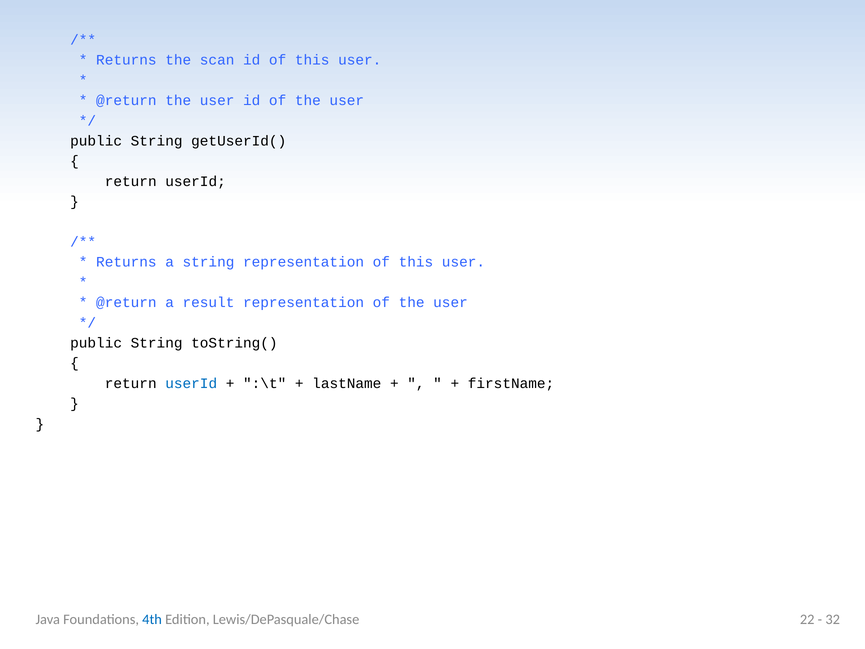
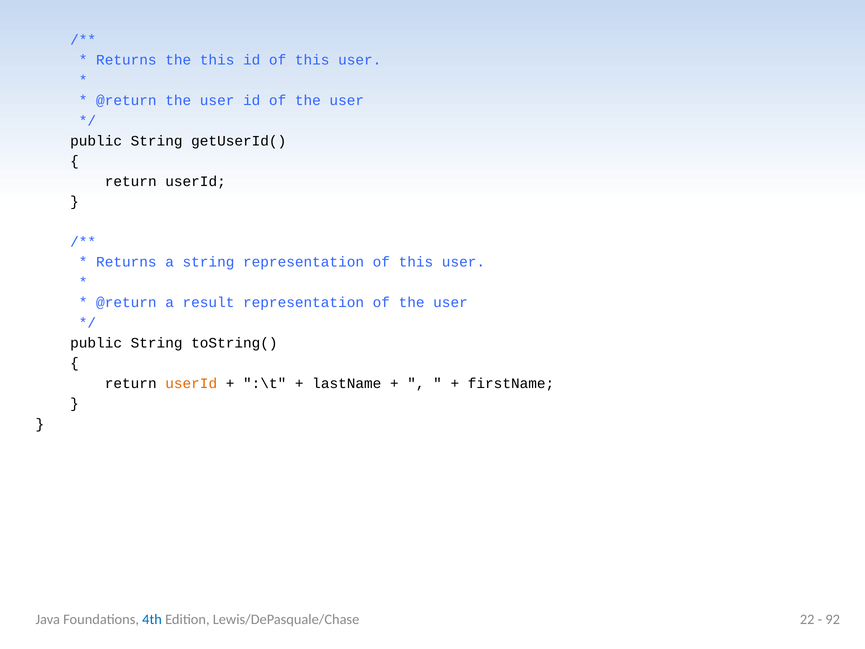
the scan: scan -> this (217, 60)
userId colour: blue -> orange (191, 383)
32: 32 -> 92 (833, 619)
